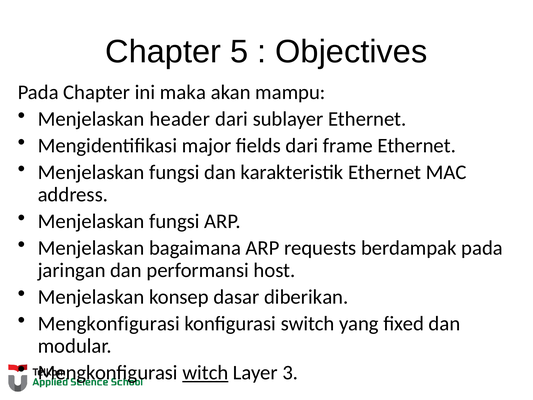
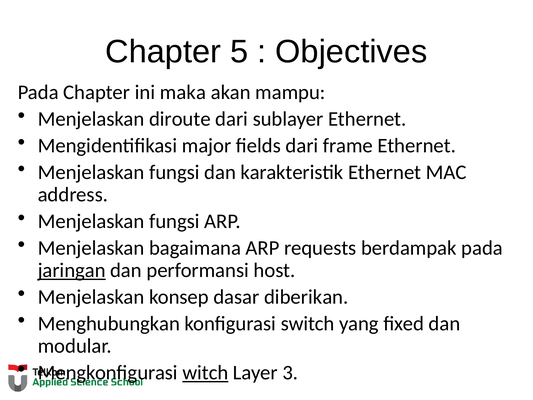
header: header -> diroute (180, 119)
jaringan underline: none -> present (72, 270)
Mengkonfigurasi: Mengkonfigurasi -> Menghubungkan (109, 323)
